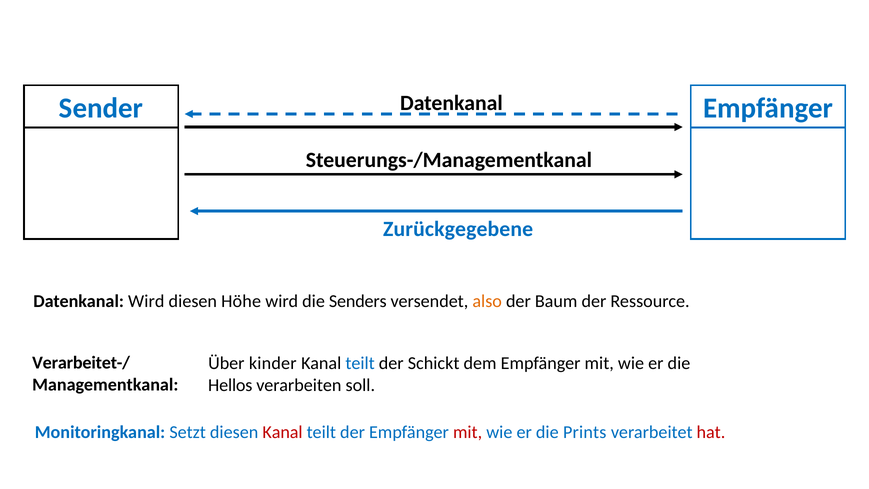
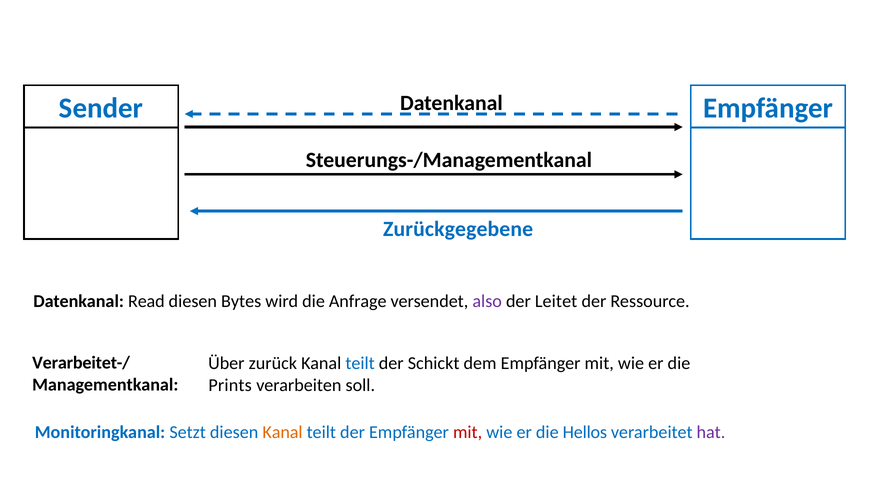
Datenkanal Wird: Wird -> Read (146, 301)
Höhe: Höhe -> Bytes (241, 301)
Senders: Senders -> Anfrage (358, 301)
also colour: orange -> purple (487, 301)
Baum: Baum -> Leitet (556, 301)
kinder: kinder -> zurück (273, 363)
Hellos: Hellos -> Prints (230, 385)
Kanal colour: red -> orange (283, 432)
Prints: Prints -> Hellos (585, 432)
hat colour: red -> purple (711, 432)
